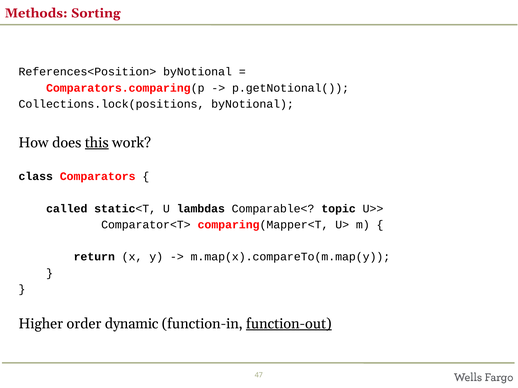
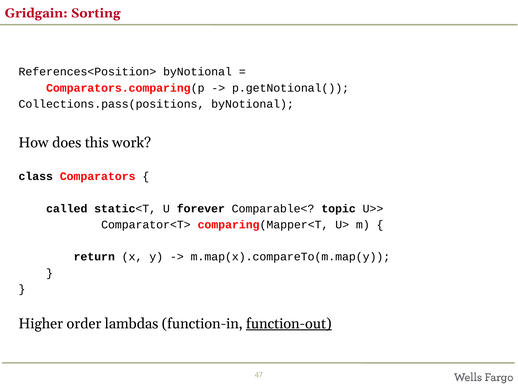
Methods: Methods -> Gridgain (36, 13)
Collections.lock(positions: Collections.lock(positions -> Collections.pass(positions (112, 104)
this underline: present -> none (97, 143)
lambdas: lambdas -> forever (201, 209)
dynamic: dynamic -> lambdas (132, 324)
